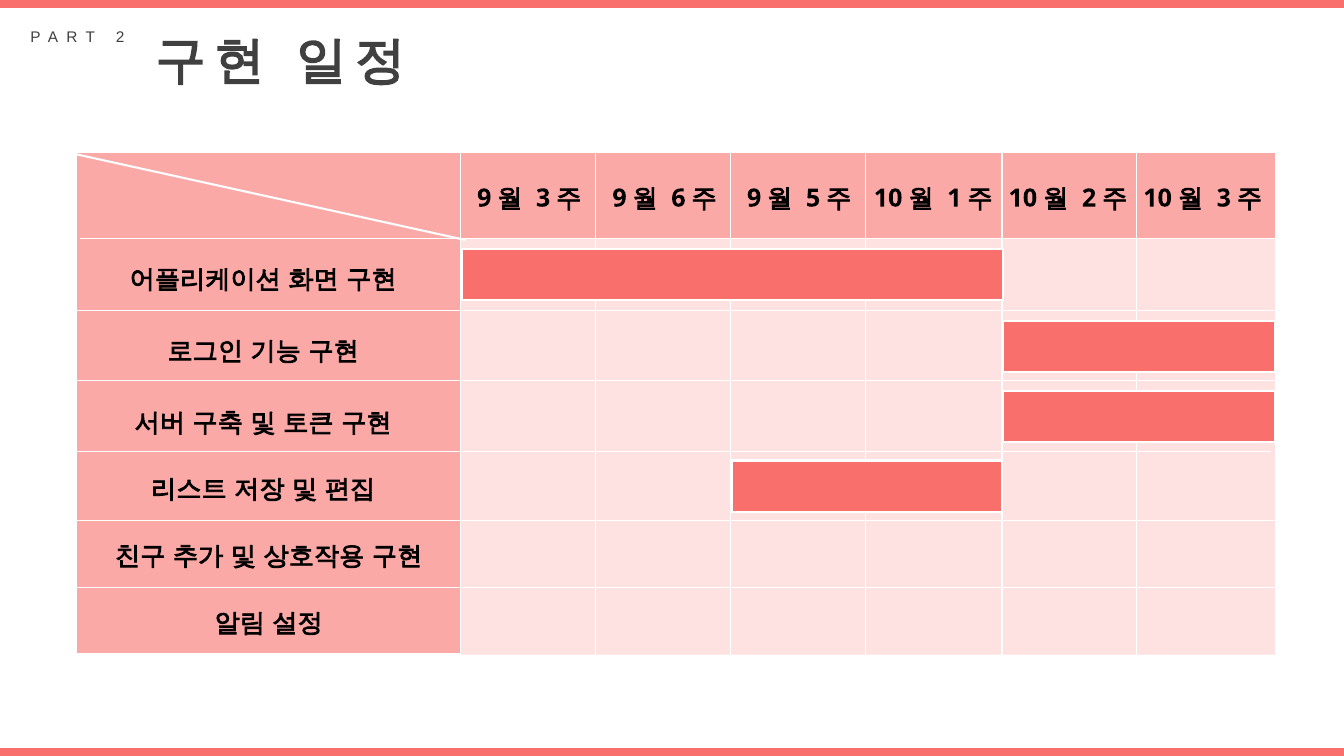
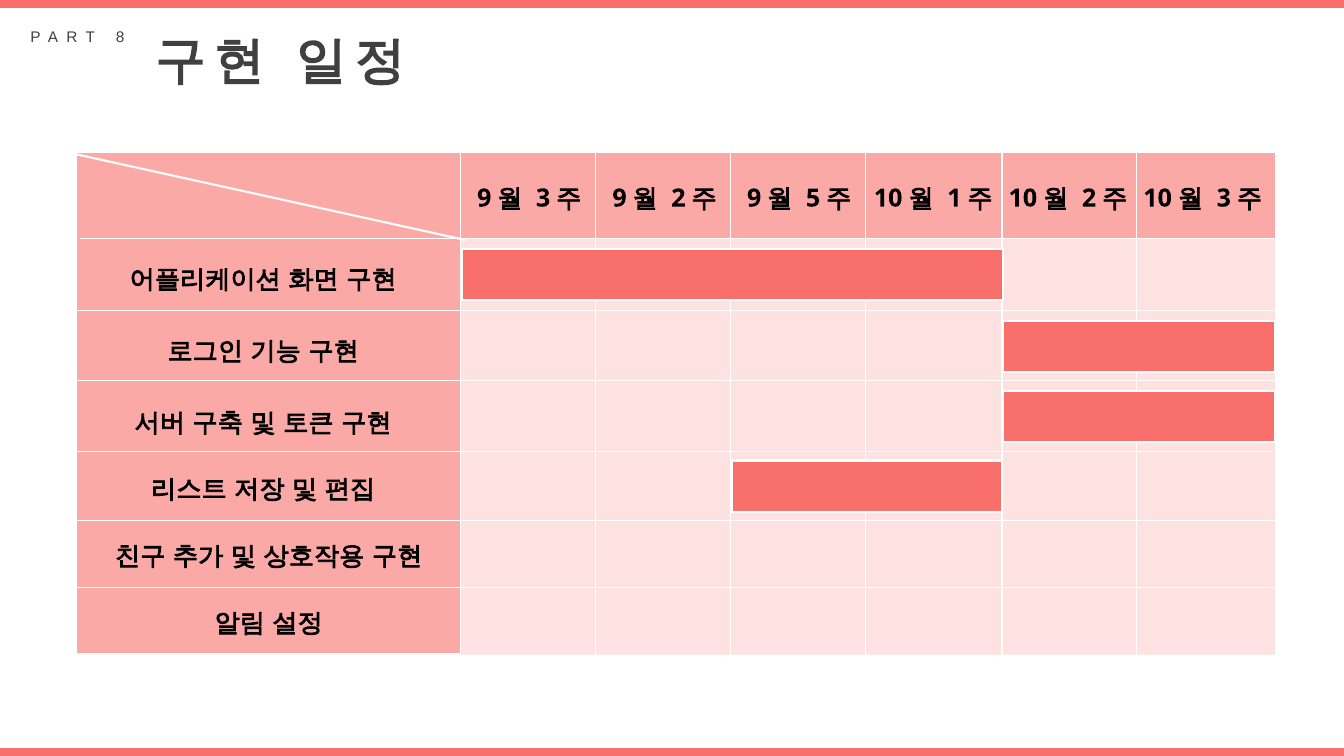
2: 2 -> 8 (120, 37)
6: 6 -> 2 (678, 198)
